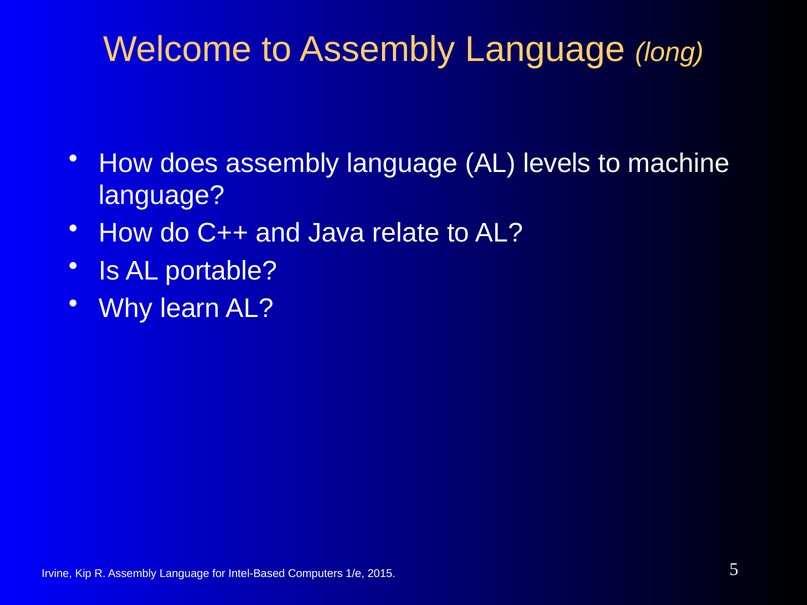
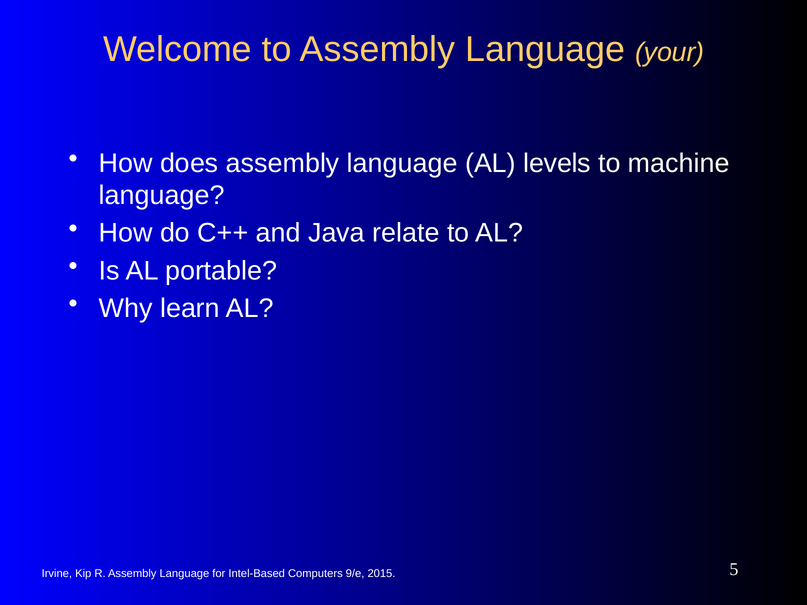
long: long -> your (670, 53)
1/e: 1/e -> 9/e (355, 574)
